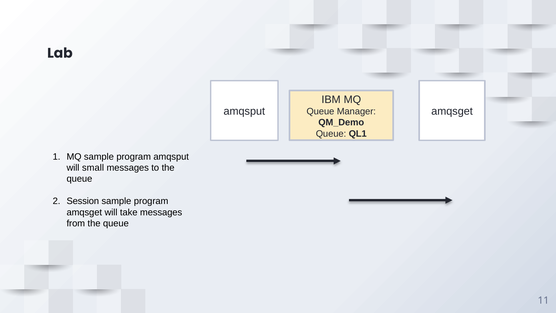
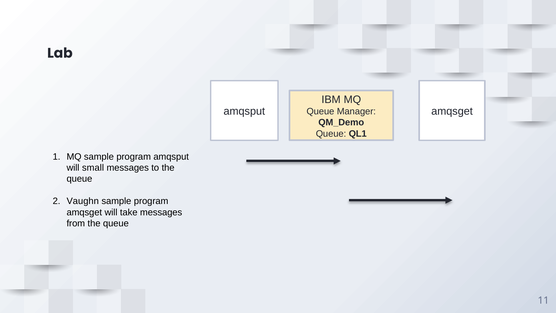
Session: Session -> Vaughn (83, 201)
